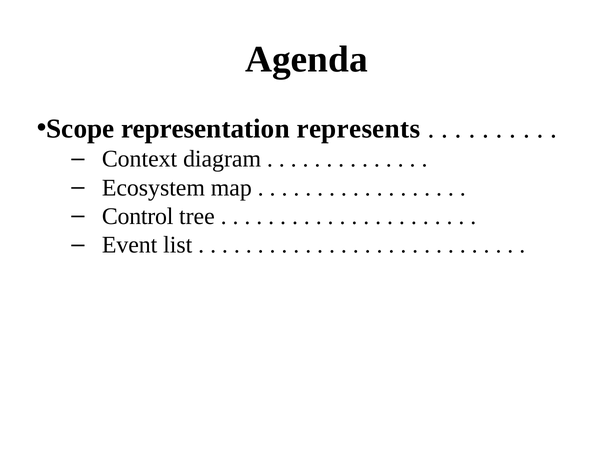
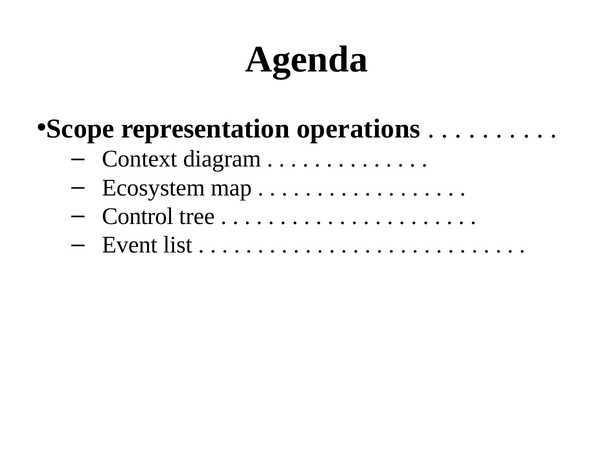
represents: represents -> operations (358, 129)
